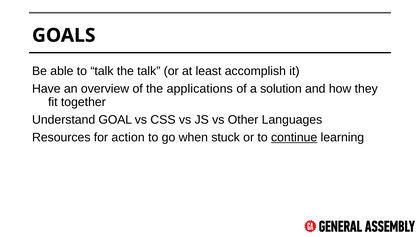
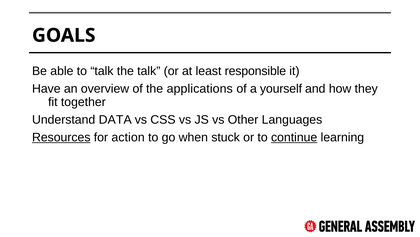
accomplish: accomplish -> responsible (255, 71)
solution: solution -> yourself (281, 89)
GOAL: GOAL -> DATA (115, 119)
Resources underline: none -> present (61, 137)
